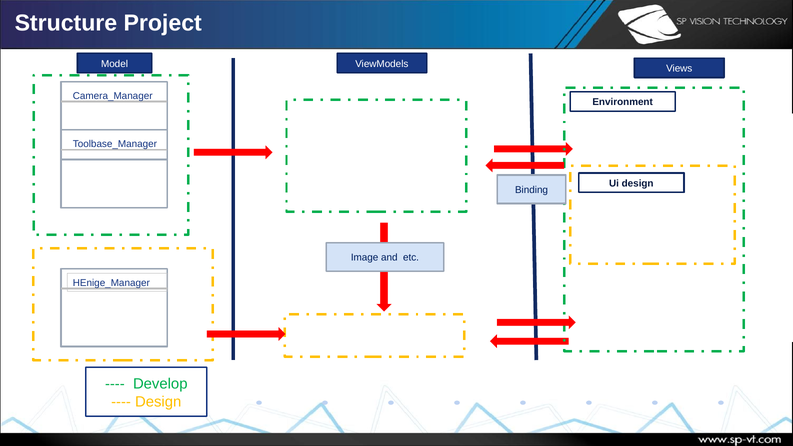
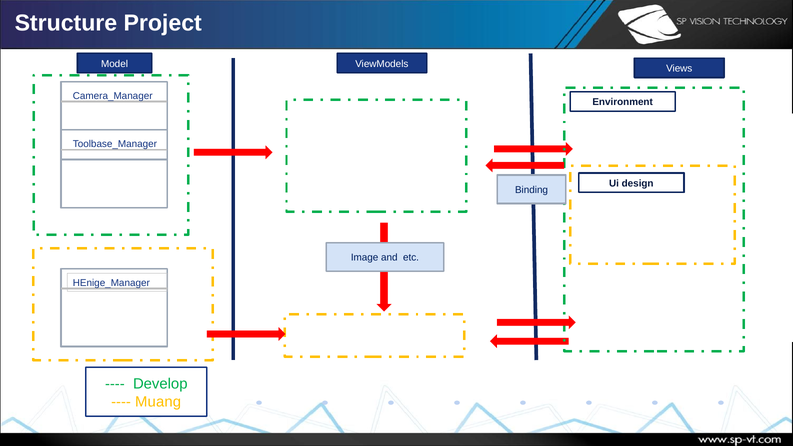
Design: Design -> Muang (158, 402)
